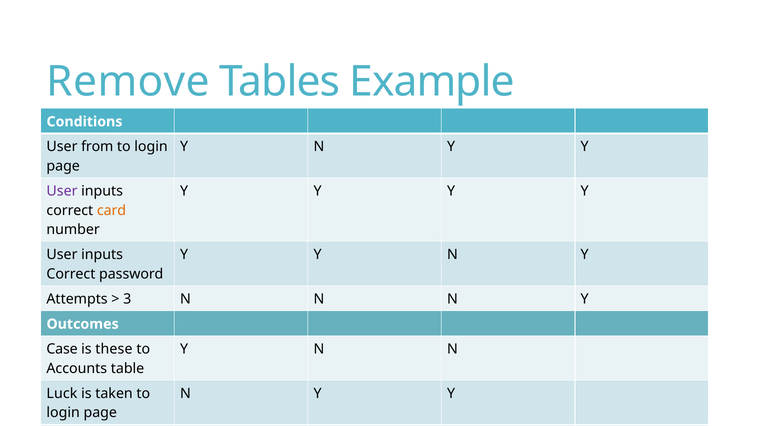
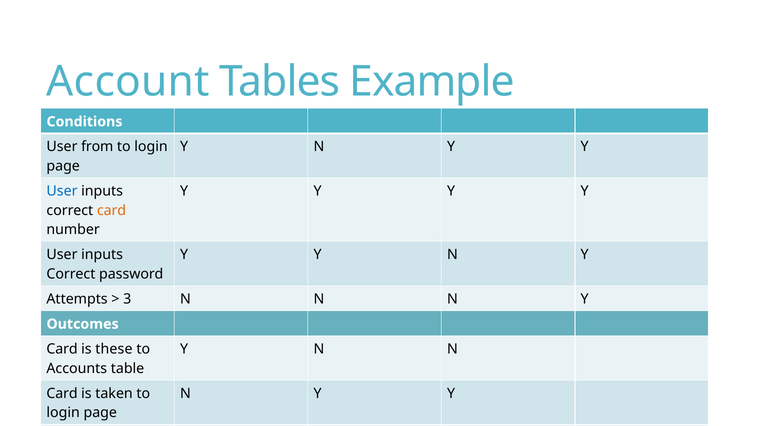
Remove: Remove -> Account (128, 81)
User colour: purple -> blue (62, 191)
Case: Case -> Card (62, 349)
Luck: Luck -> Card (62, 393)
